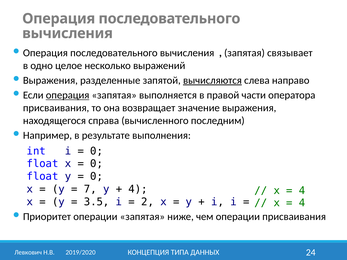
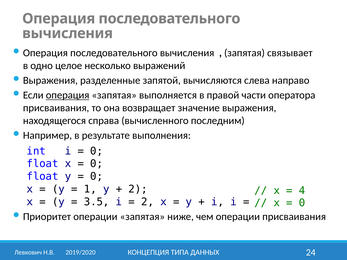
вычисляются underline: present -> none (212, 80)
7: 7 -> 1 (90, 189)
4: 4 -> 2 (138, 189)
4: 4 -> 0 (302, 203)
